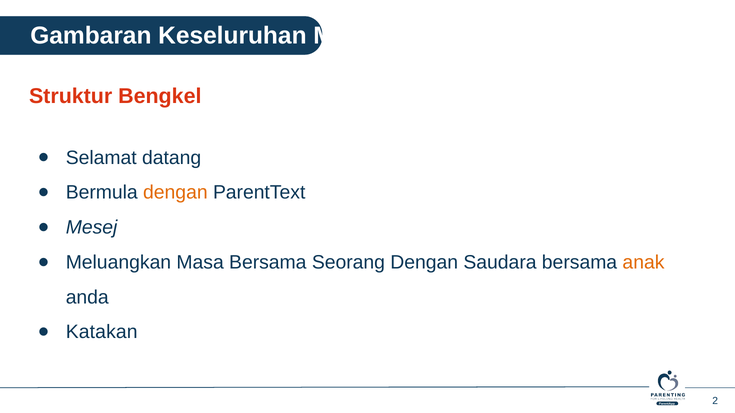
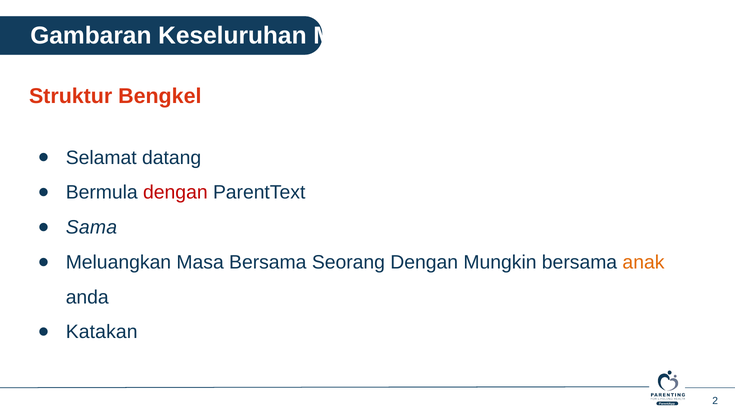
dengan colour: orange -> red (175, 193)
Mesej: Mesej -> Sama (91, 228)
Saudara: Saudara -> Mungkin (500, 263)
